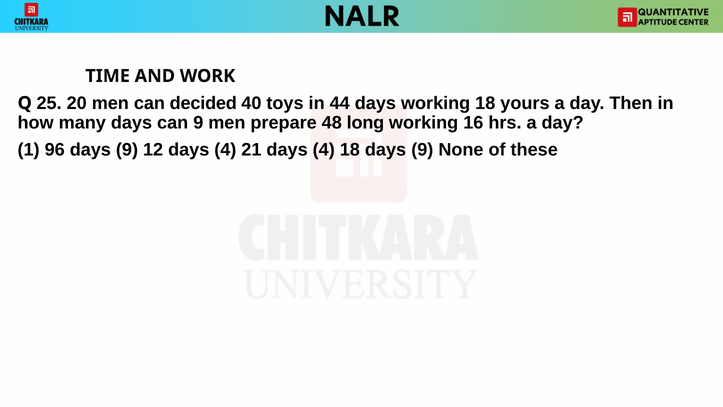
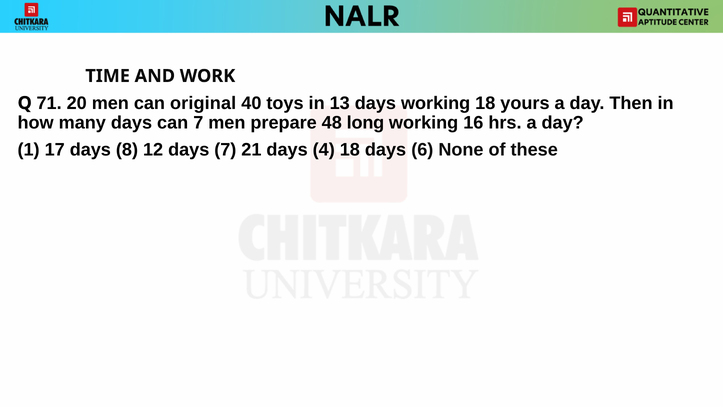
25: 25 -> 71 (49, 103)
decided: decided -> original (203, 103)
44: 44 -> 13 (340, 103)
can 9: 9 -> 7 (198, 123)
96: 96 -> 17 (55, 150)
9: 9 -> 8 (127, 150)
12 days 4: 4 -> 7 (225, 150)
18 days 9: 9 -> 6 (422, 150)
